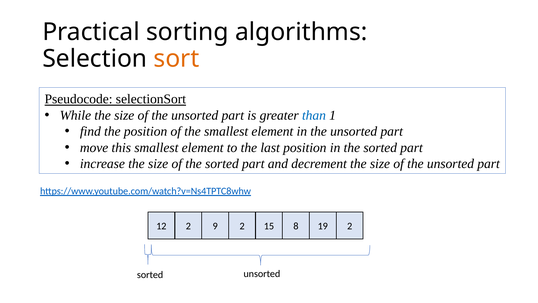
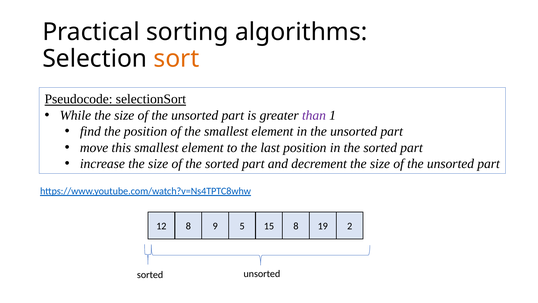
than colour: blue -> purple (314, 115)
12 2: 2 -> 8 (188, 226)
9 2: 2 -> 5 (242, 226)
